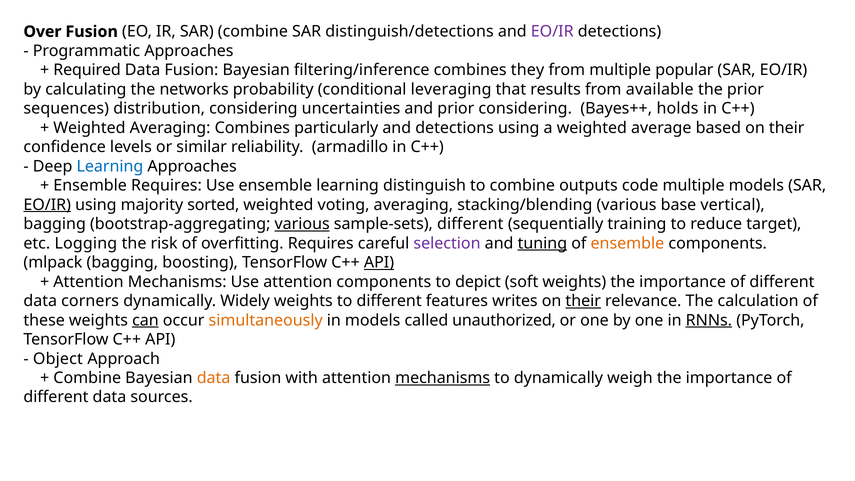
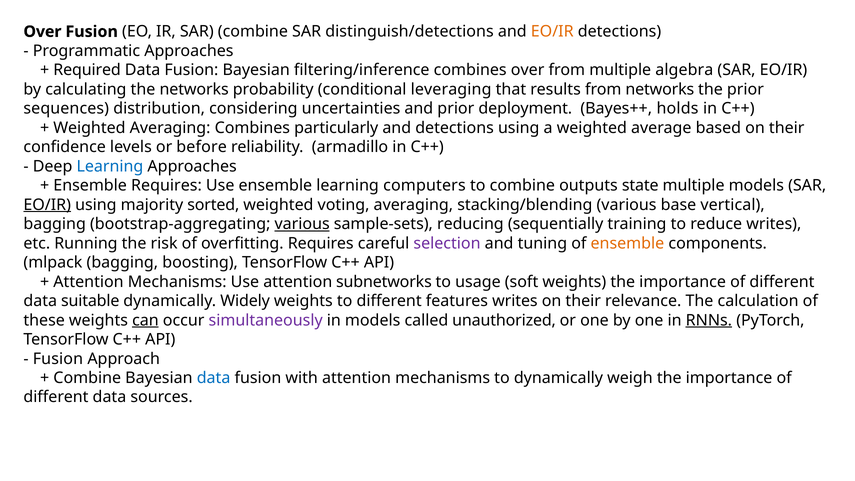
EO/IR colour: purple -> orange (552, 32)
combines they: they -> over (528, 70)
popular: popular -> algebra (684, 70)
from available: available -> networks (660, 89)
prior considering: considering -> deployment (525, 109)
similar: similar -> before (202, 147)
distinguish: distinguish -> computers (424, 186)
code: code -> state (640, 186)
sample-sets different: different -> reducing (470, 224)
reduce target: target -> writes (774, 224)
Logging: Logging -> Running (86, 243)
tuning underline: present -> none (542, 243)
API underline: present -> none (379, 262)
attention components: components -> subnetworks (384, 282)
depict: depict -> usage (478, 282)
corners: corners -> suitable (90, 301)
their underline: present -> none (583, 301)
simultaneously colour: orange -> purple (266, 320)
Object: Object -> Fusion (58, 359)
data colour: orange -> blue (214, 378)
mechanisms underline: present -> none (443, 378)
